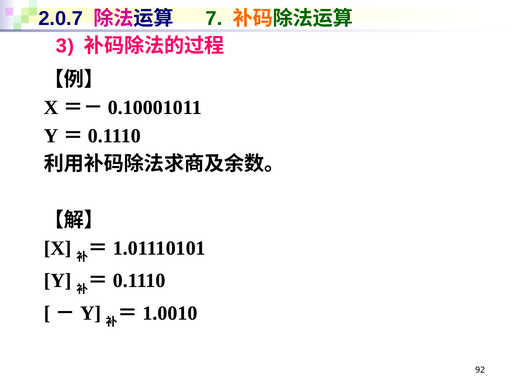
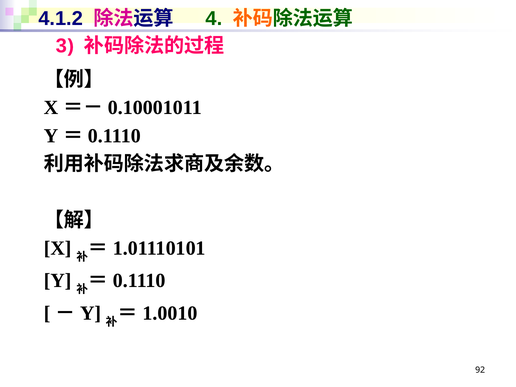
2.0.7: 2.0.7 -> 4.1.2 (61, 19)
7: 7 -> 4 (214, 19)
